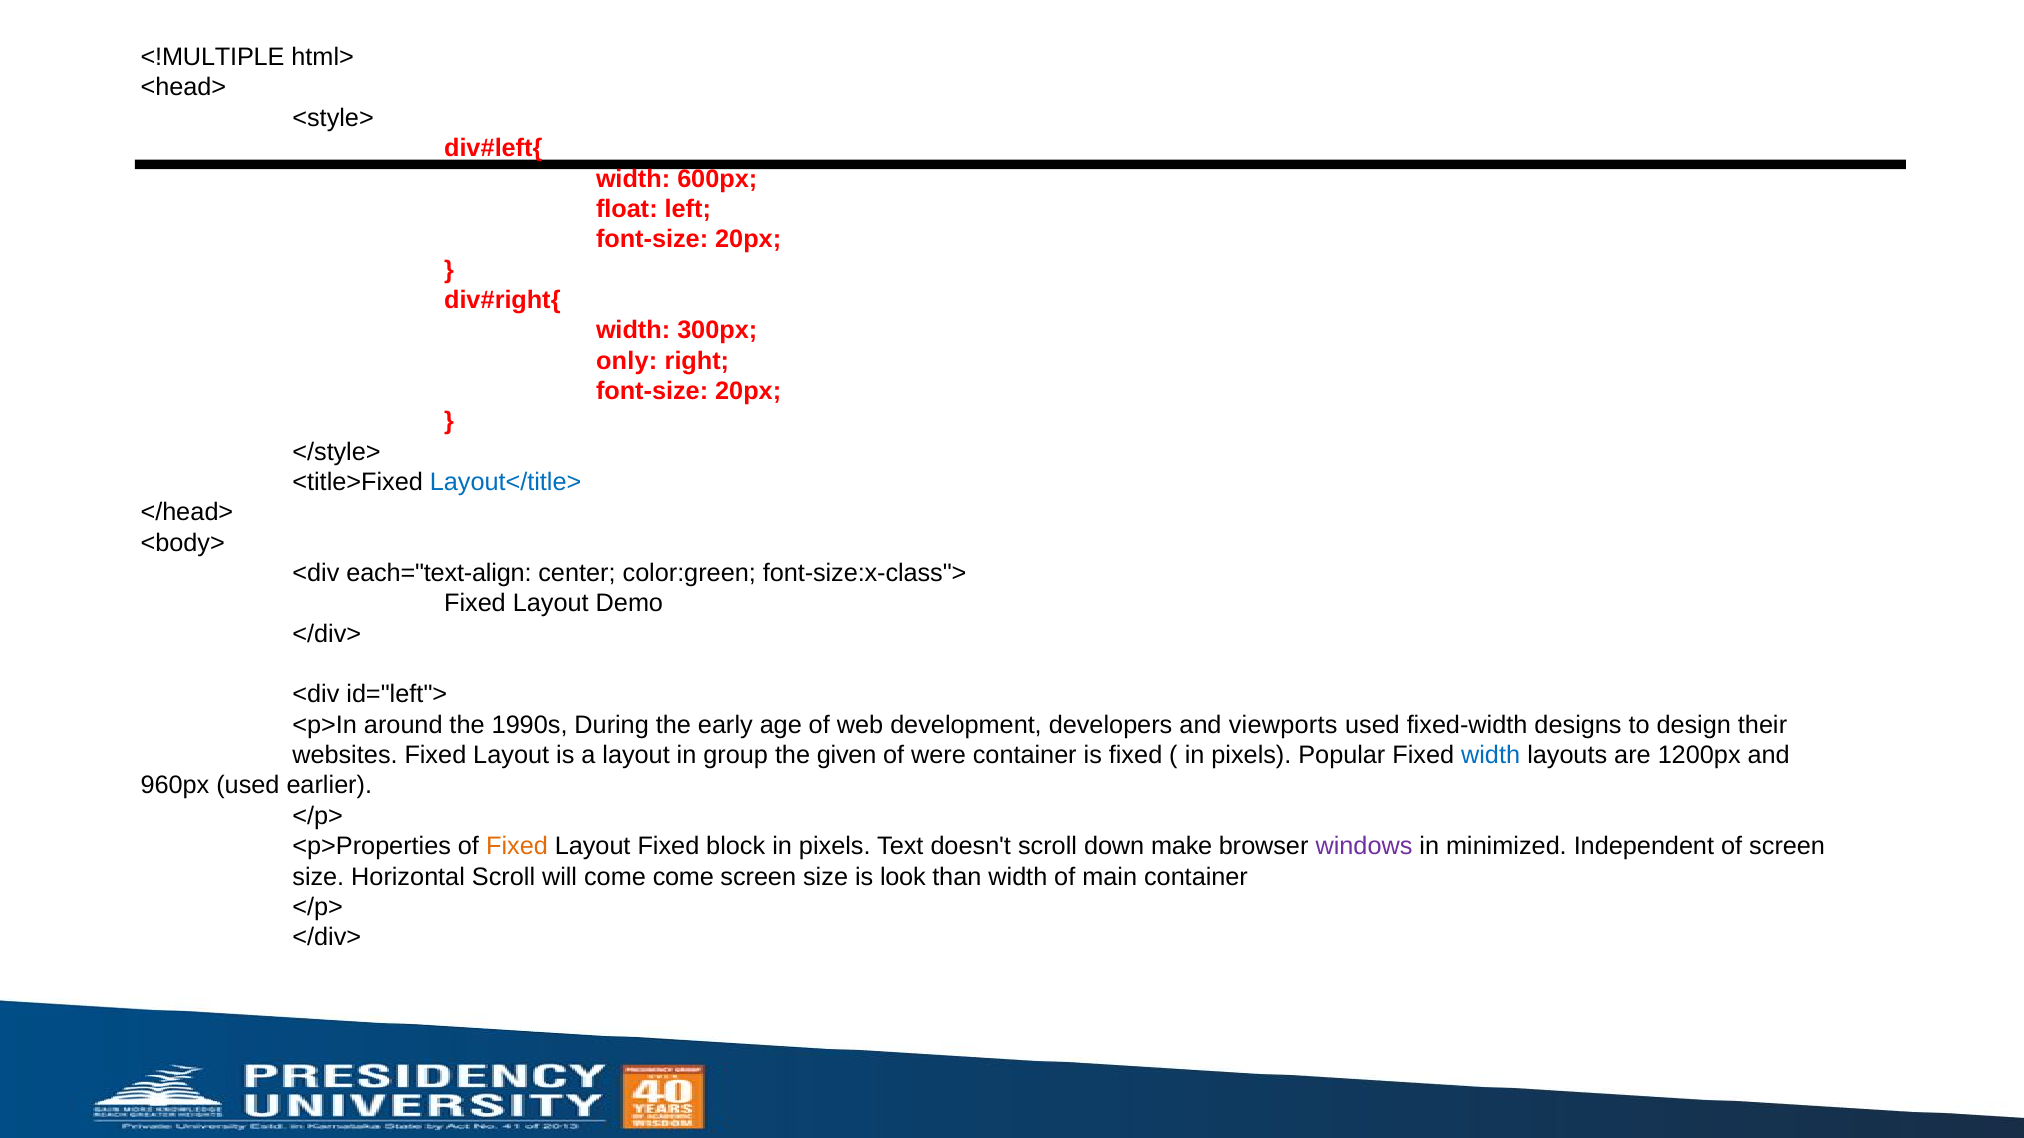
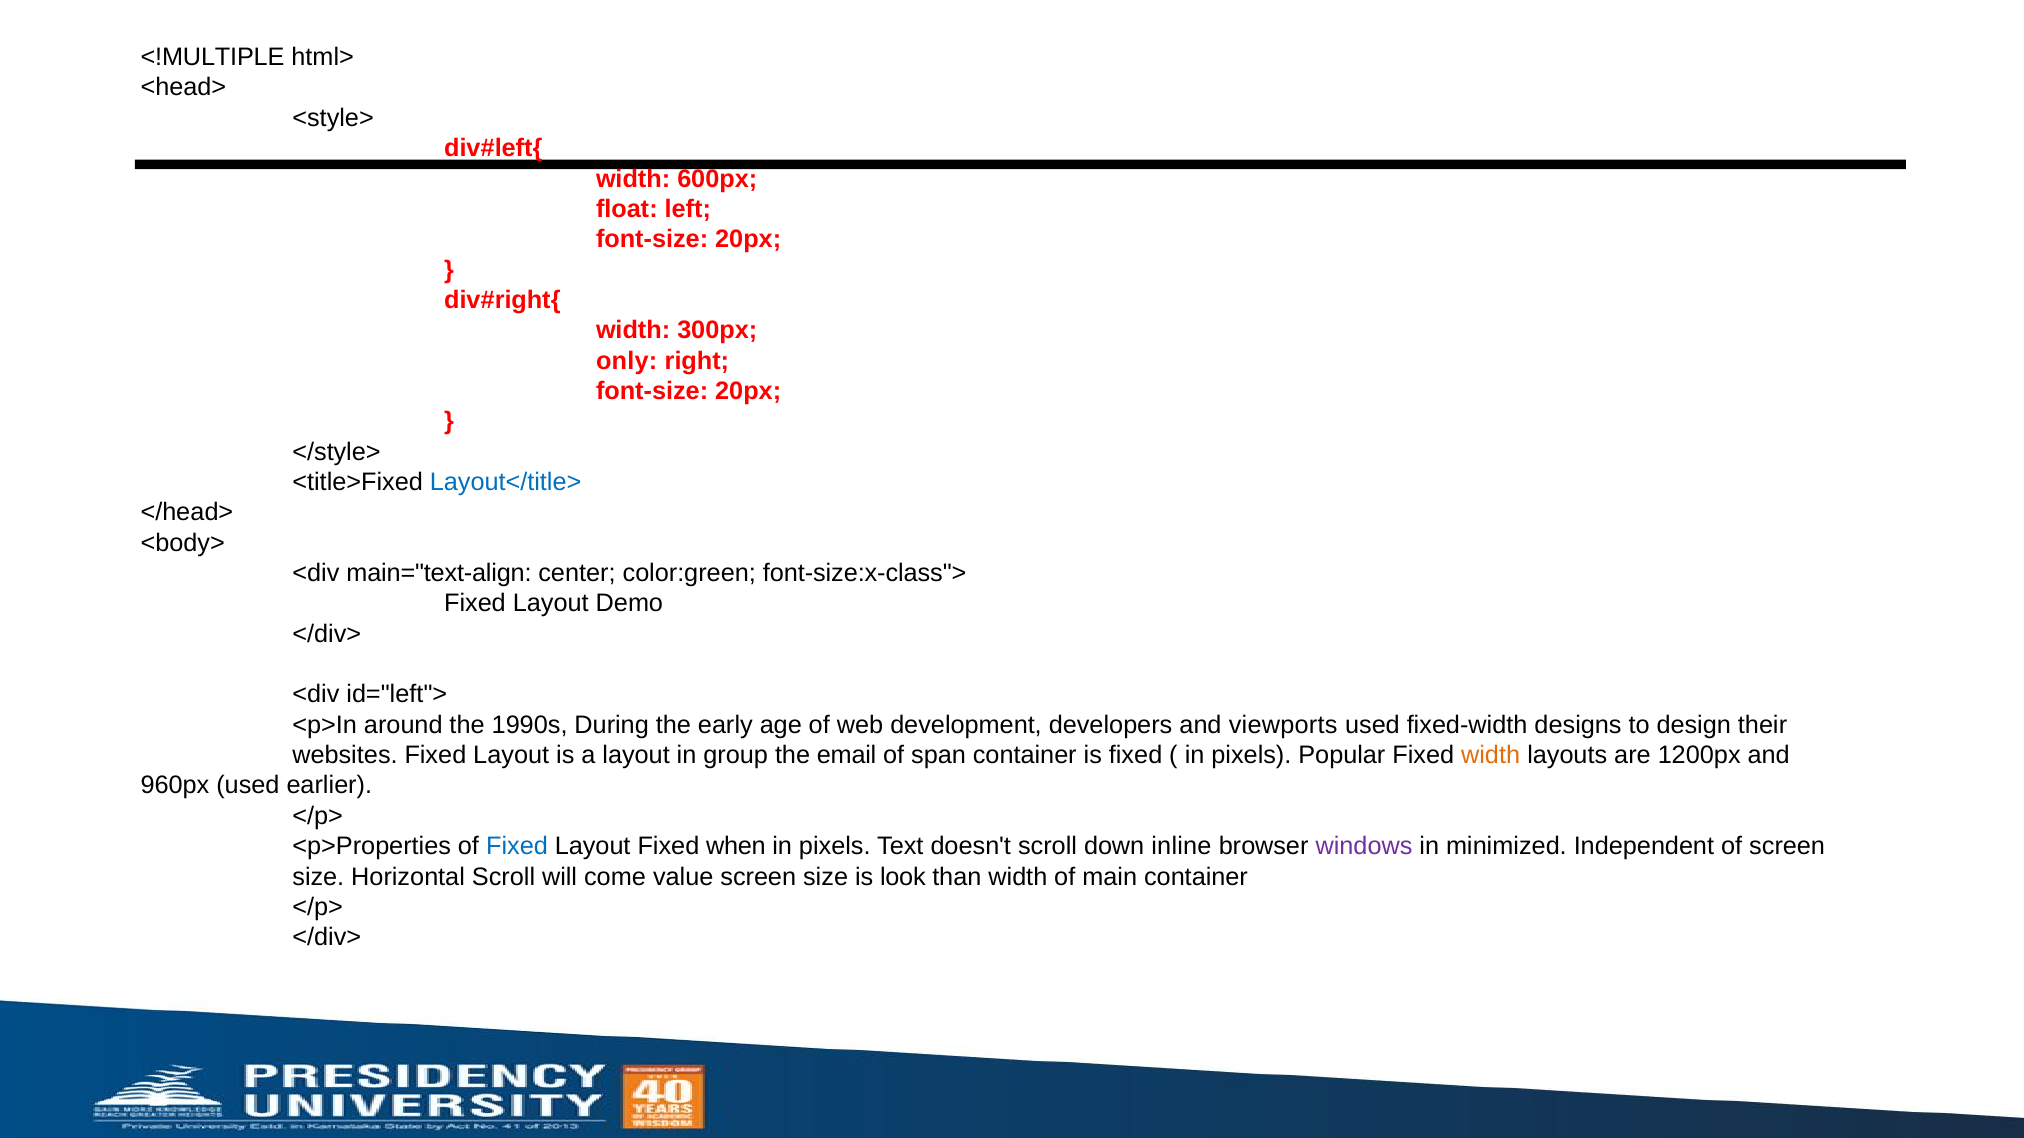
each="text-align: each="text-align -> main="text-align (439, 573)
given: given -> email (847, 756)
were: were -> span (939, 756)
width colour: blue -> orange (1491, 756)
Fixed colour: orange -> blue (517, 847)
block: block -> when (736, 847)
make: make -> inline (1181, 847)
come come: come -> value (683, 877)
